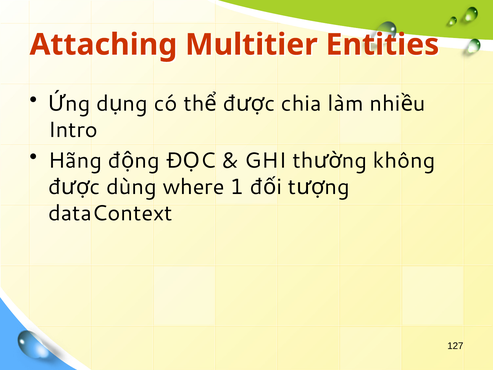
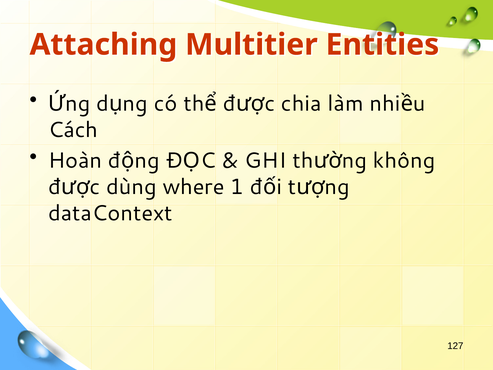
Intro: Intro -> Cách (73, 130)
Hãng: Hãng -> Hoàn (75, 160)
